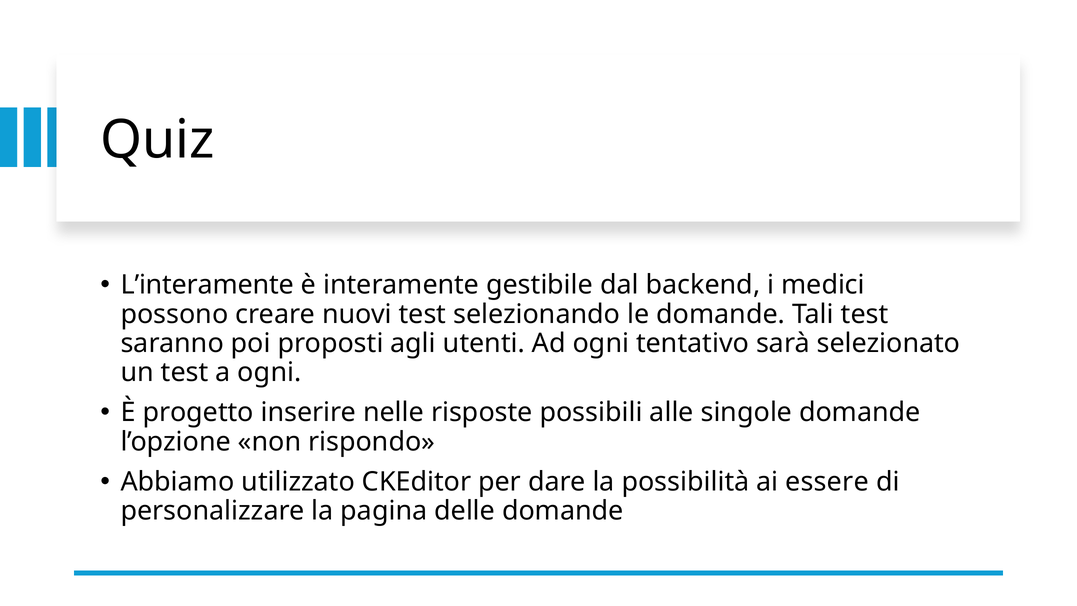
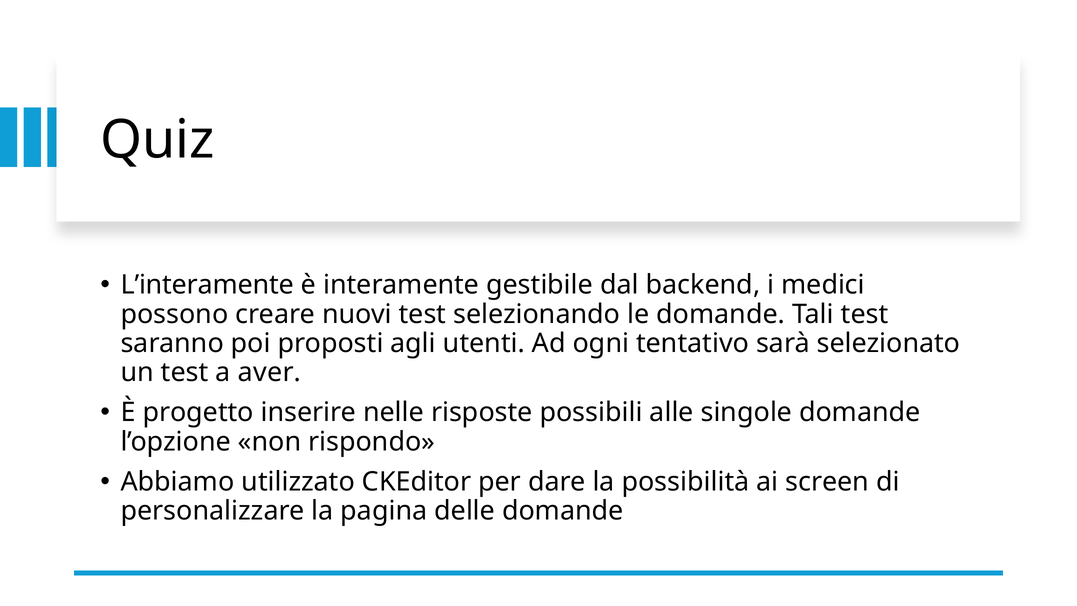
a ogni: ogni -> aver (269, 372)
essere: essere -> screen (827, 482)
